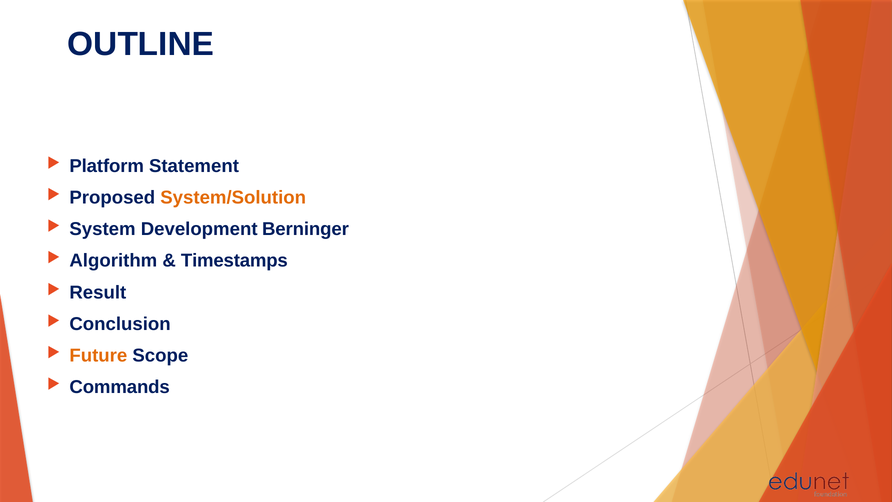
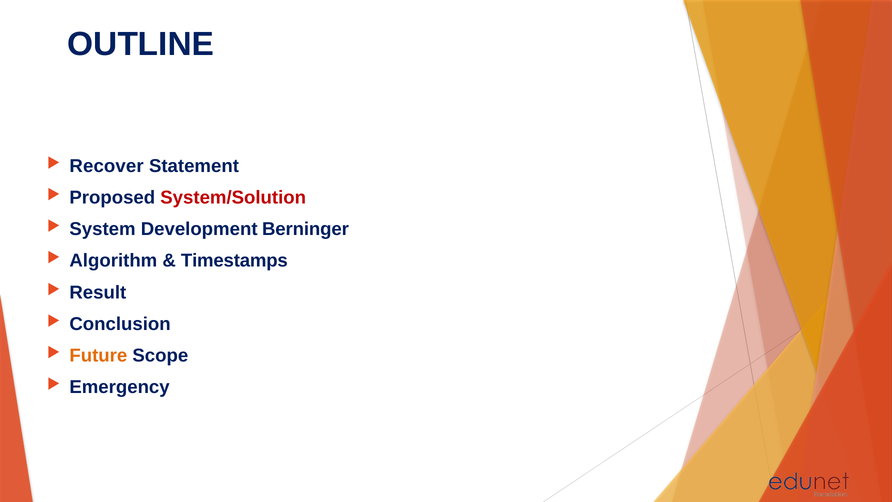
Platform: Platform -> Recover (107, 166)
System/Solution colour: orange -> red (233, 197)
Commands: Commands -> Emergency (120, 387)
